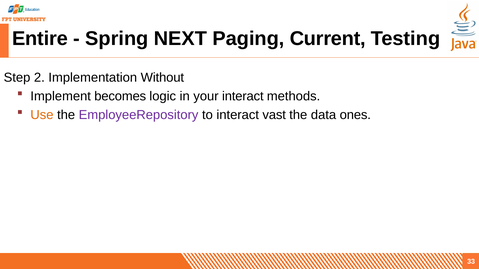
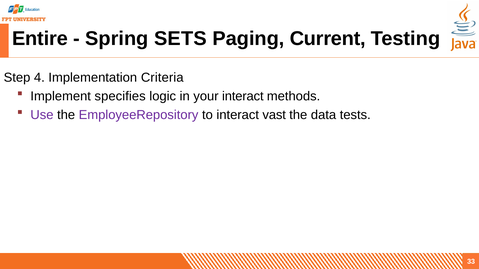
NEXT: NEXT -> SETS (180, 39)
2: 2 -> 4 (39, 78)
Without: Without -> Criteria (162, 78)
becomes: becomes -> specifies (120, 96)
Use colour: orange -> purple (42, 115)
ones: ones -> tests (355, 115)
